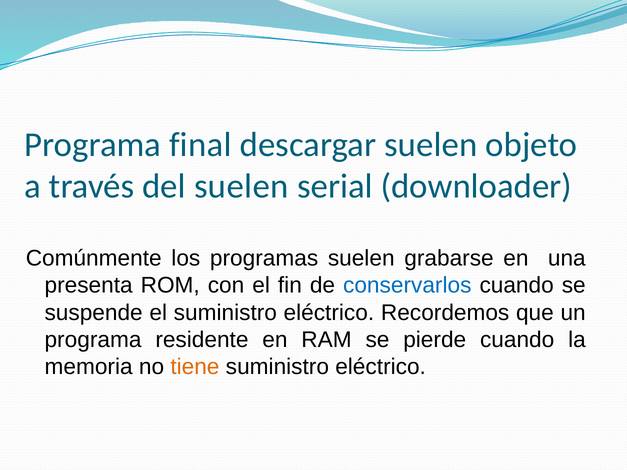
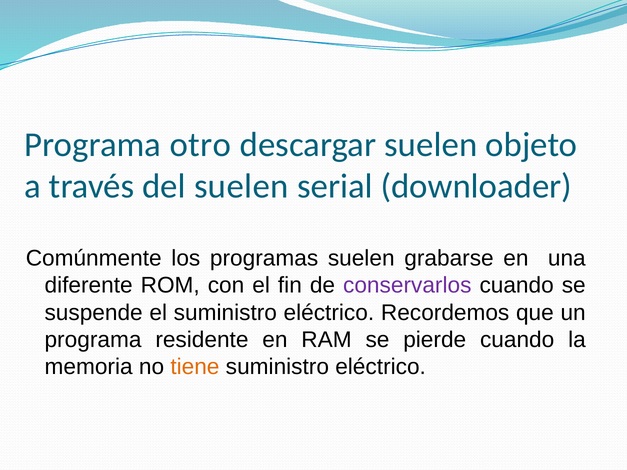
final: final -> otro (200, 145)
presenta: presenta -> diferente (89, 286)
conservarlos colour: blue -> purple (407, 286)
